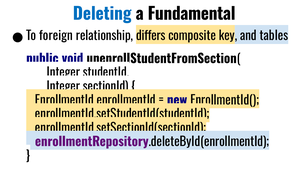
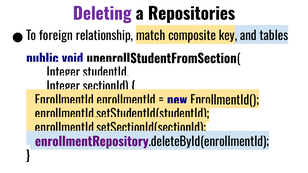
Deleting colour: blue -> purple (102, 14)
Fundamental: Fundamental -> Repositories (192, 14)
differs: differs -> match (151, 36)
